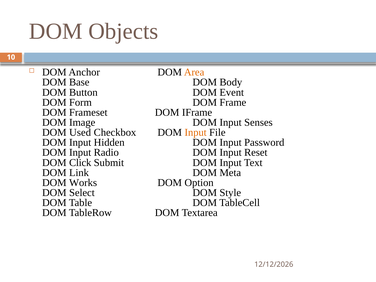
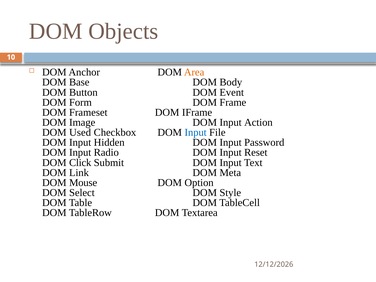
Senses: Senses -> Action (258, 122)
Input colour: orange -> blue (196, 132)
Works: Works -> Mouse (83, 183)
